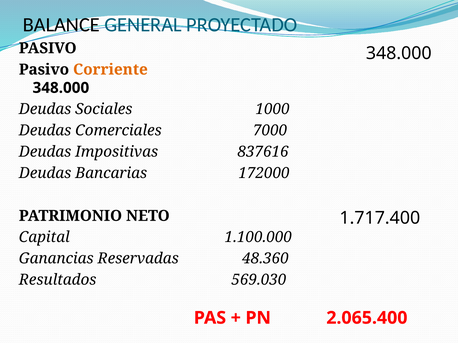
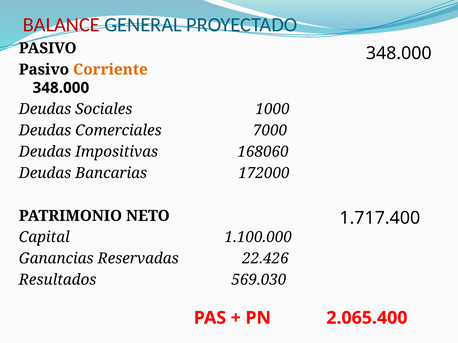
BALANCE colour: black -> red (61, 25)
837616: 837616 -> 168060 (263, 152)
48.360: 48.360 -> 22.426 (265, 259)
